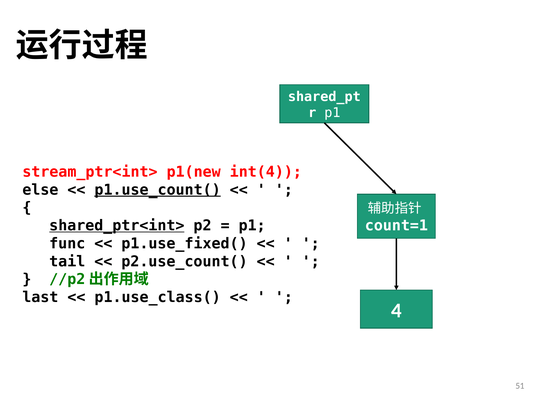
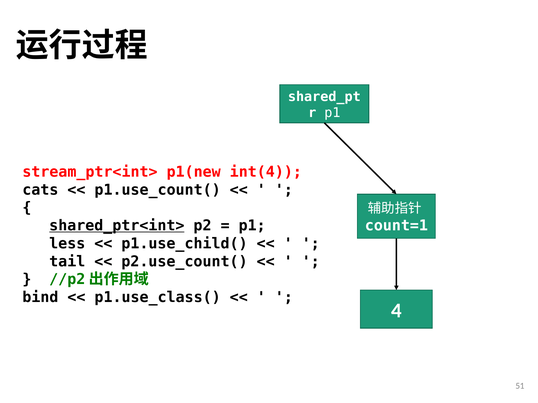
else: else -> cats (40, 190)
p1.use_count( underline: present -> none (158, 190)
func: func -> less (67, 244)
p1.use_fixed(: p1.use_fixed( -> p1.use_child( (184, 244)
last: last -> bind (40, 298)
